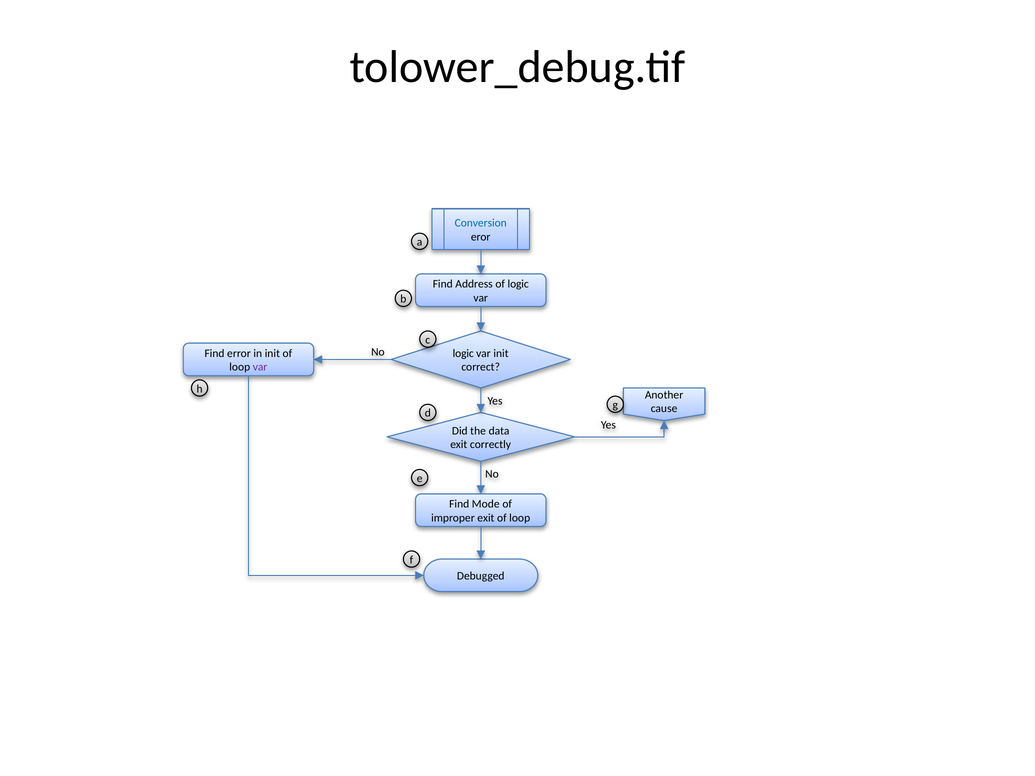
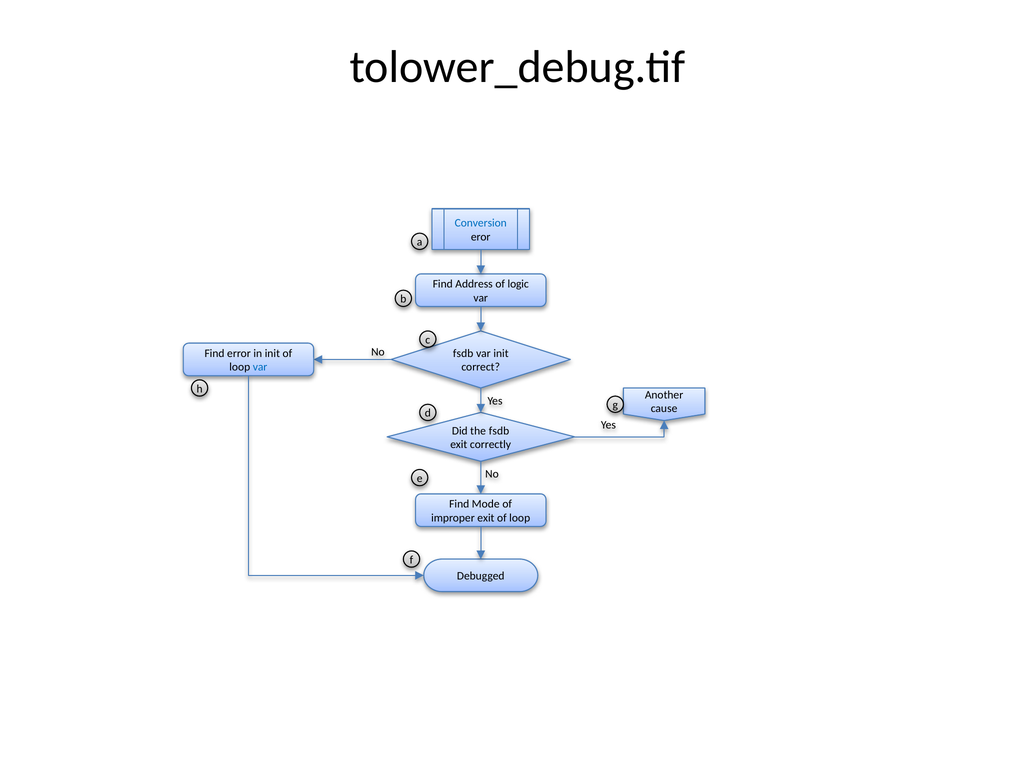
logic: logic -> fsdb (463, 353)
var colour: purple -> blue (260, 367)
the data: data -> fsdb (499, 431)
